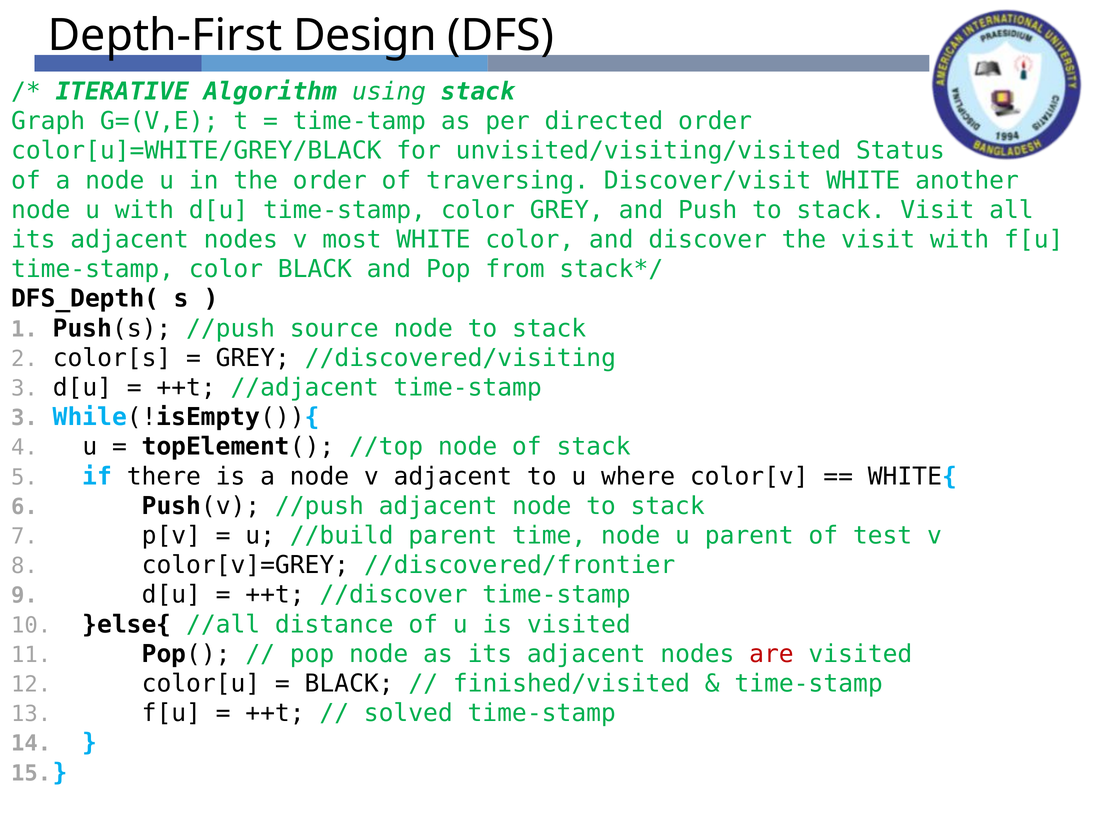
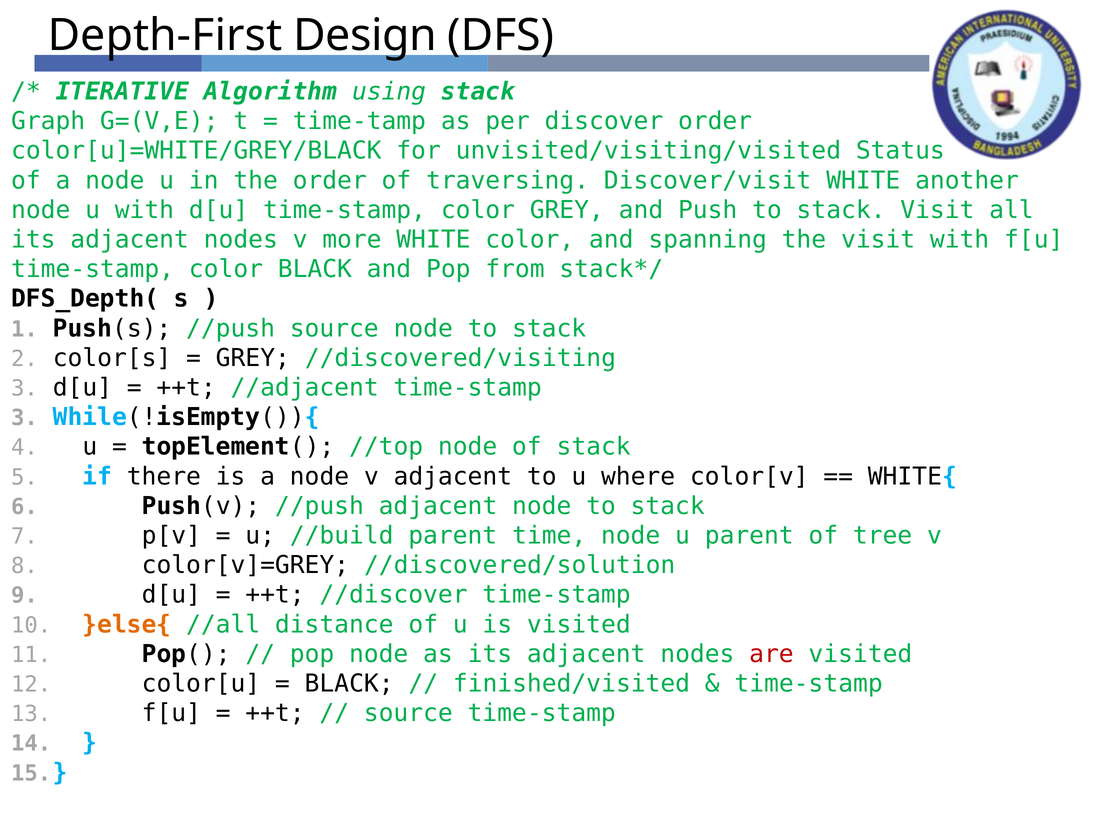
directed: directed -> discover (604, 121)
most: most -> more (352, 240)
discover: discover -> spanning (708, 240)
test: test -> tree (883, 536)
//discovered/frontier: //discovered/frontier -> //discovered/solution (520, 565)
}else{ colour: black -> orange (127, 625)
solved: solved -> source (408, 713)
